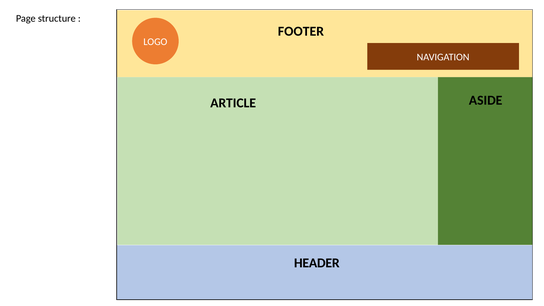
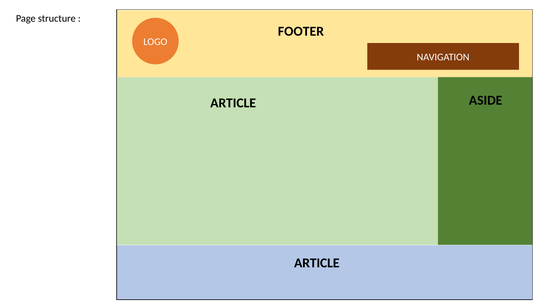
HEADER: HEADER -> ARTICLE (317, 263)
